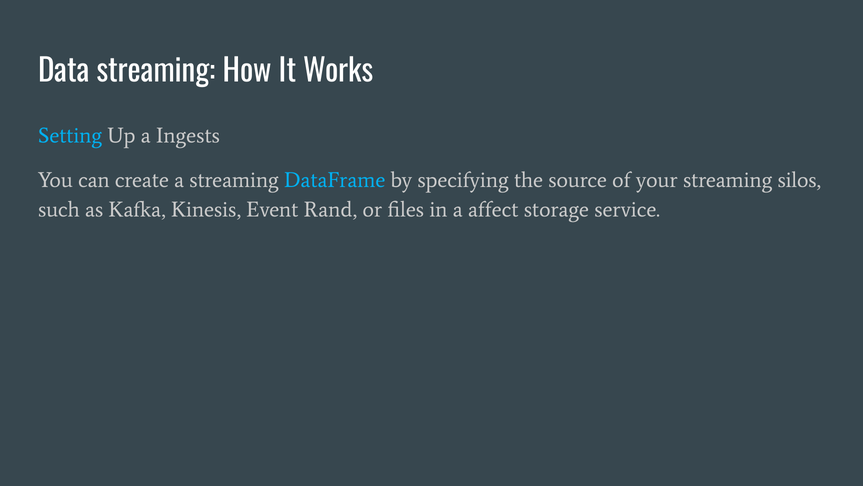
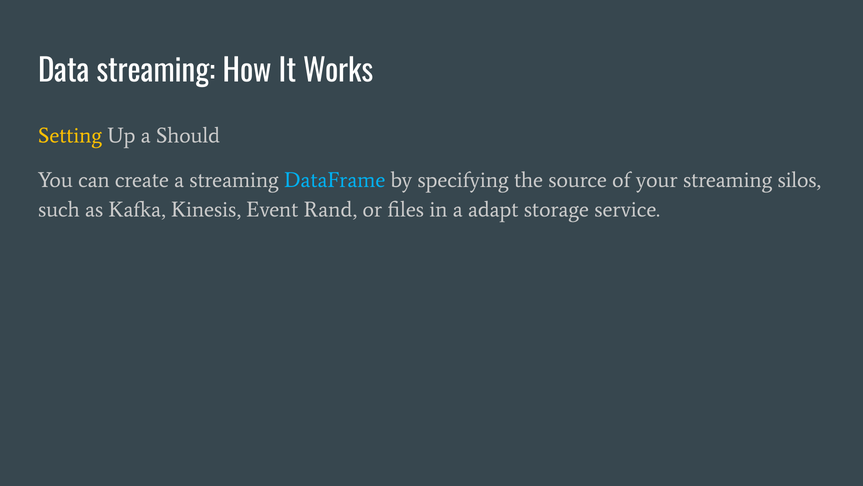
Setting colour: light blue -> yellow (70, 136)
Ingests: Ingests -> Should (188, 136)
affect: affect -> adapt (493, 210)
